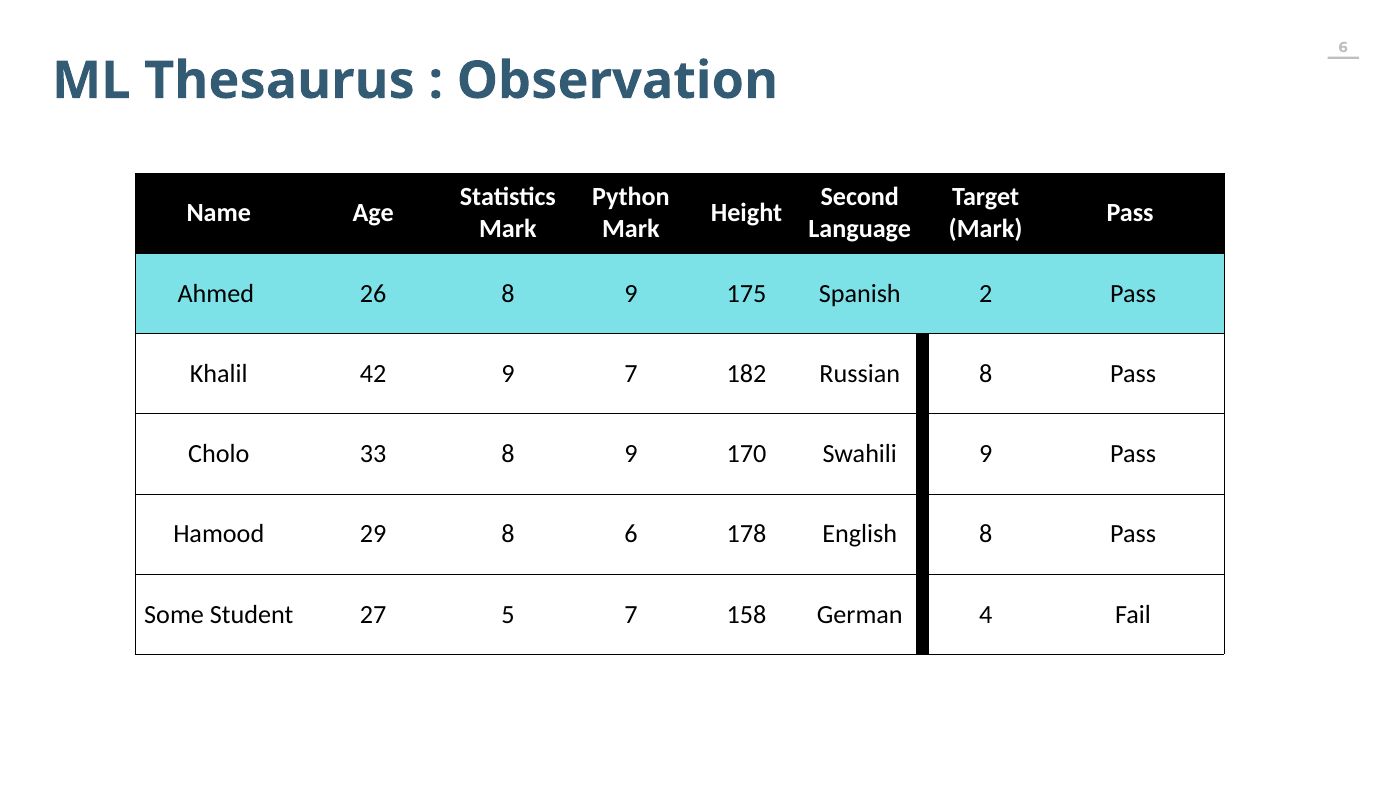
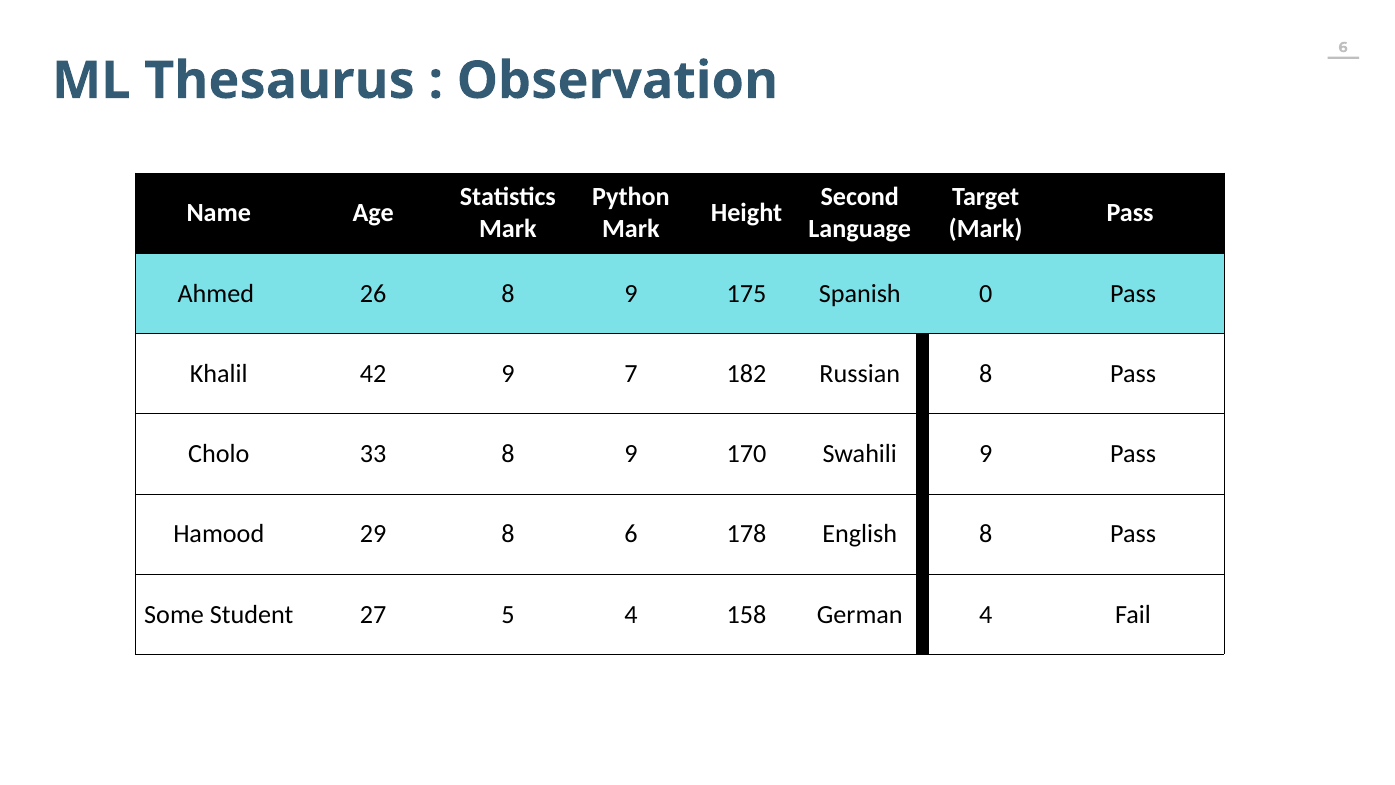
2: 2 -> 0 (986, 294)
5 7: 7 -> 4 (631, 614)
